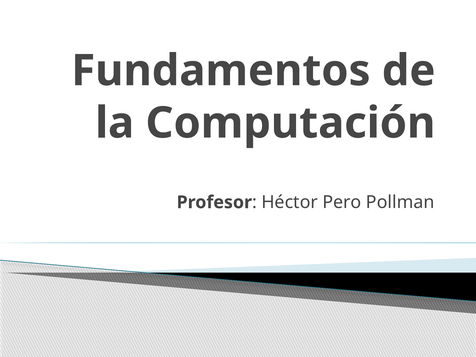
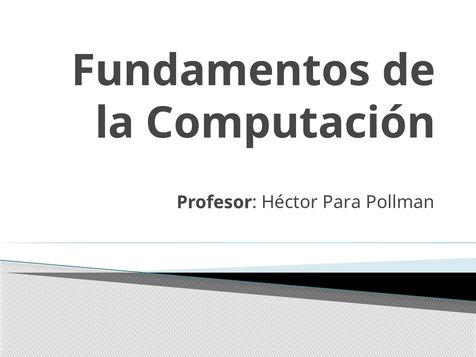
Pero: Pero -> Para (342, 202)
